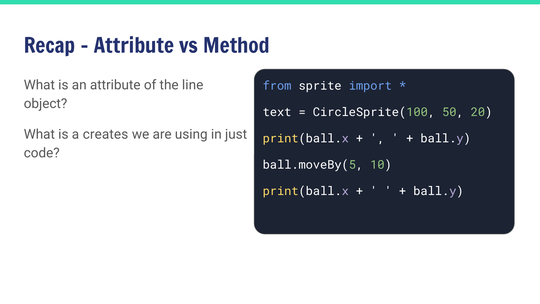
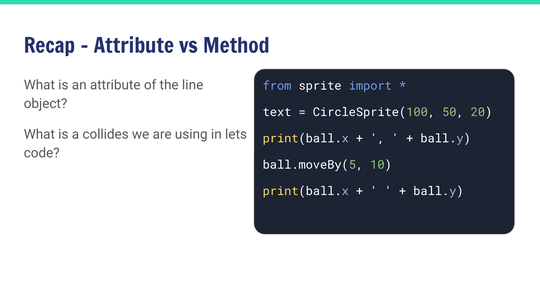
creates: creates -> collides (106, 134)
just: just -> lets (236, 134)
